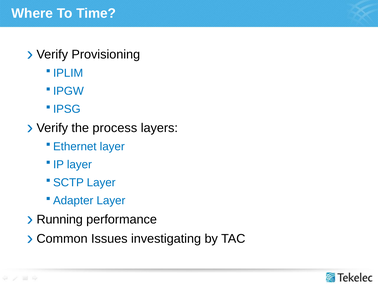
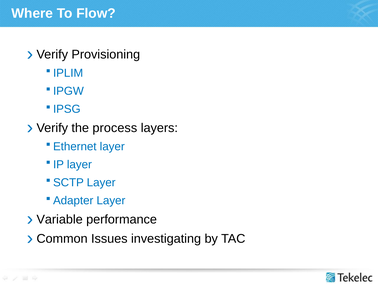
Time: Time -> Flow (96, 13)
Running: Running -> Variable (60, 219)
